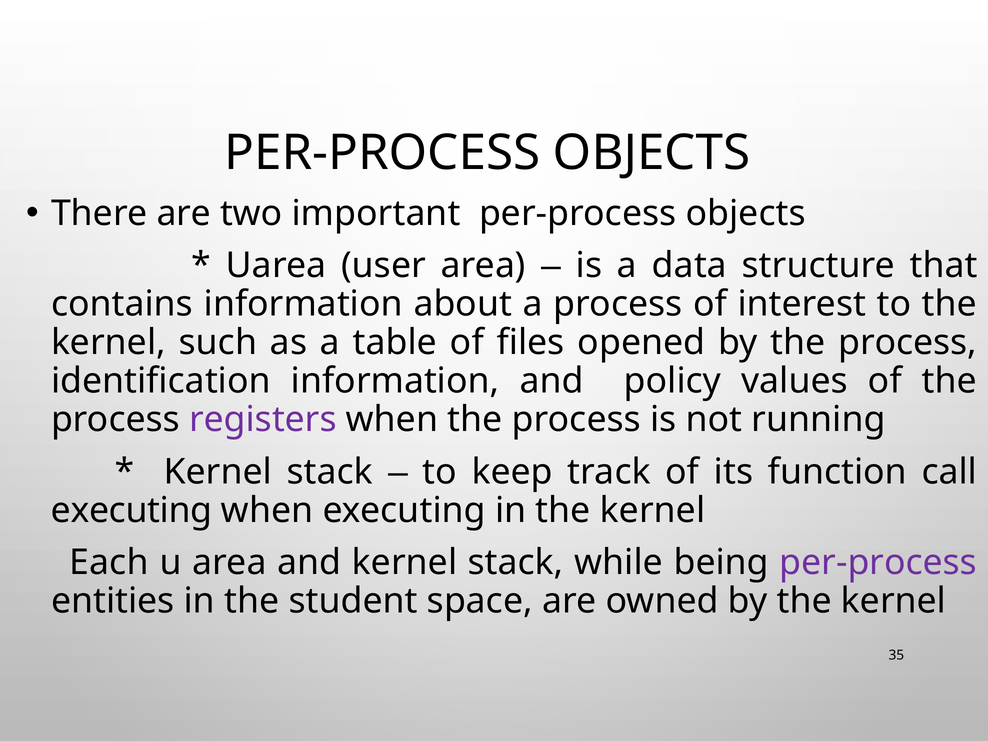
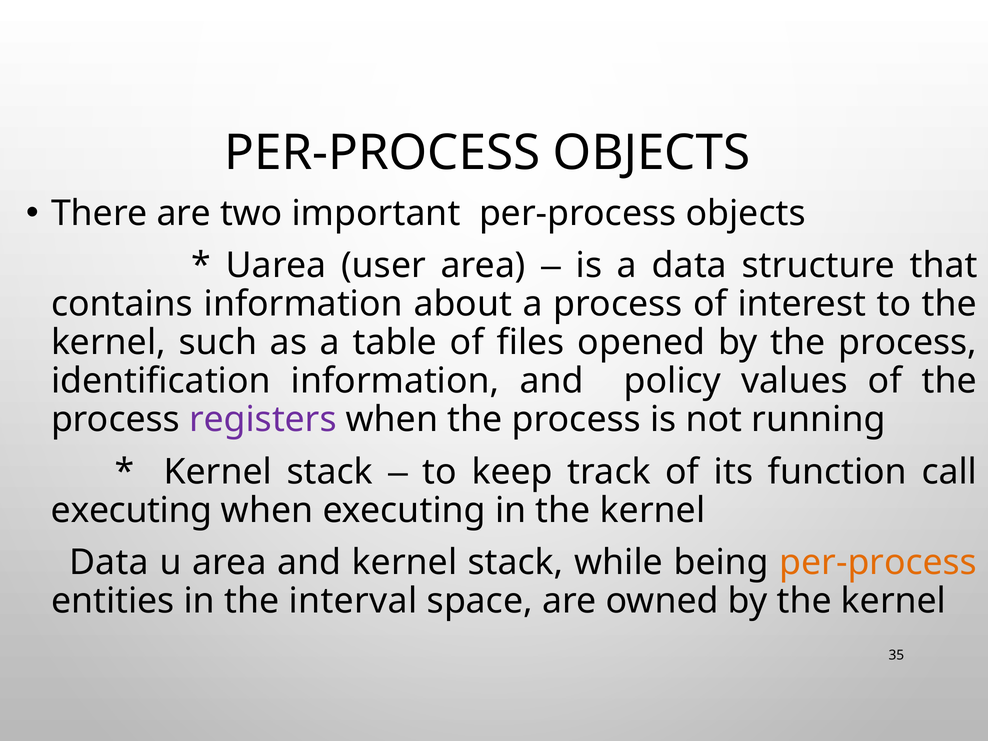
Each: Each -> Data (109, 563)
per-process colour: purple -> orange (878, 563)
student: student -> interval (353, 601)
